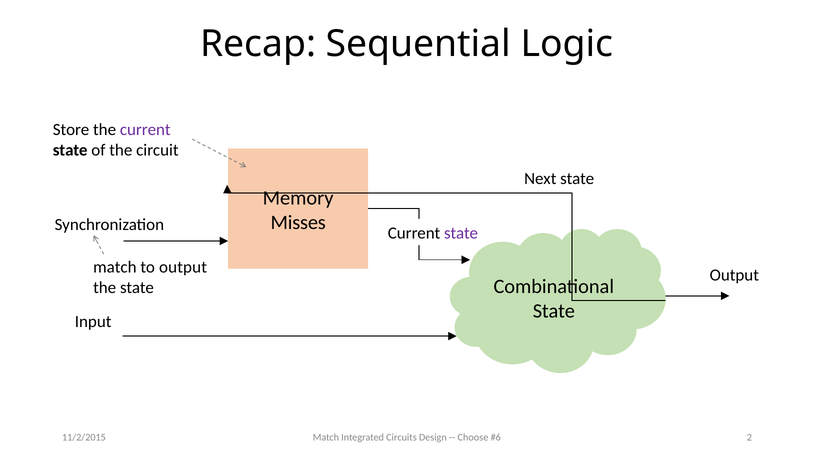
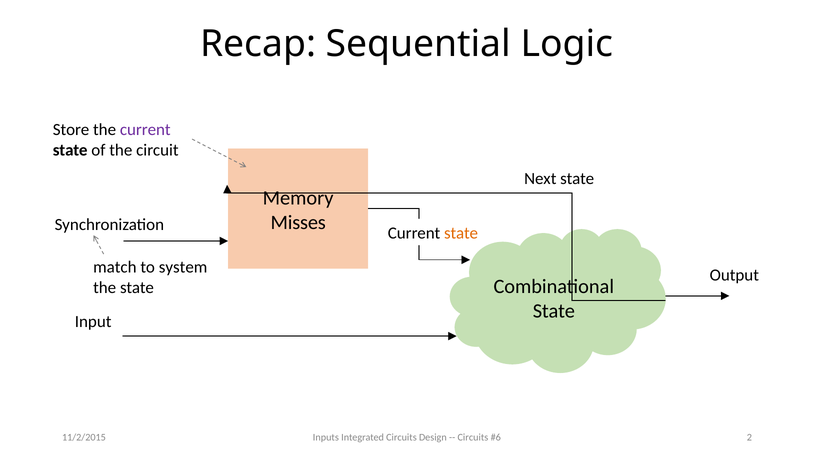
state colour: purple -> orange (461, 233)
to output: output -> system (183, 267)
Match: Match -> Inputs (326, 437)
Choose: Choose -> Circuits (473, 437)
